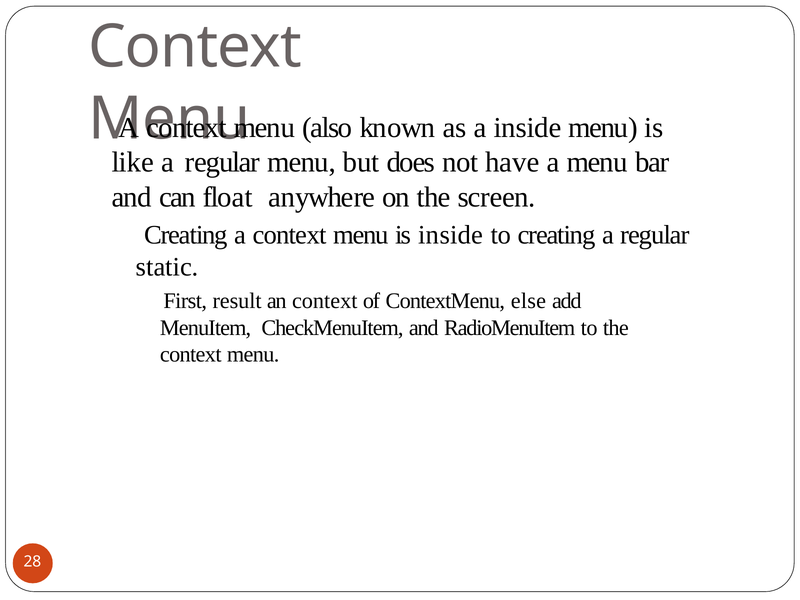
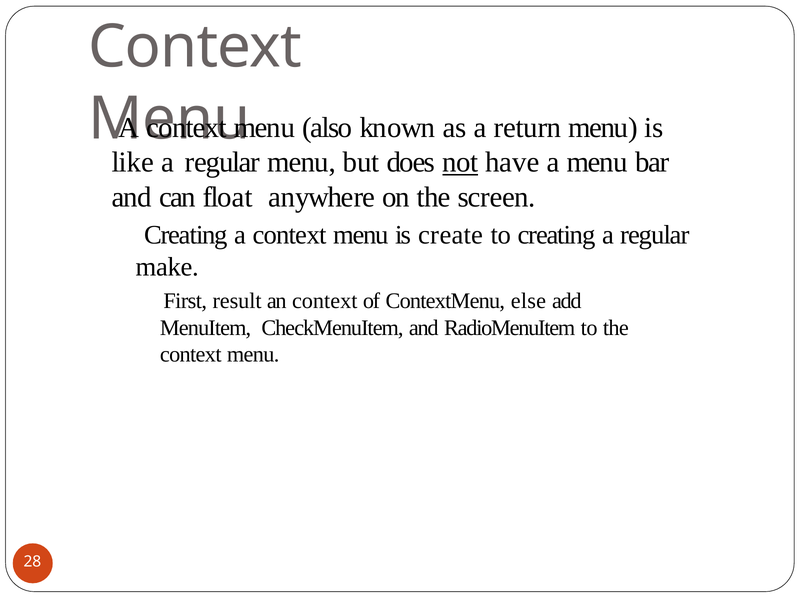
a inside: inside -> return (528, 128)
not underline: none -> present (460, 162)
is inside: inside -> create (451, 235)
static: static -> make (167, 267)
